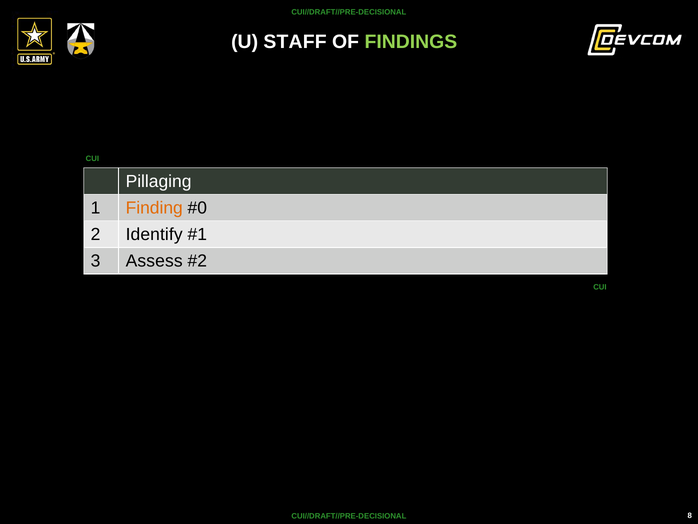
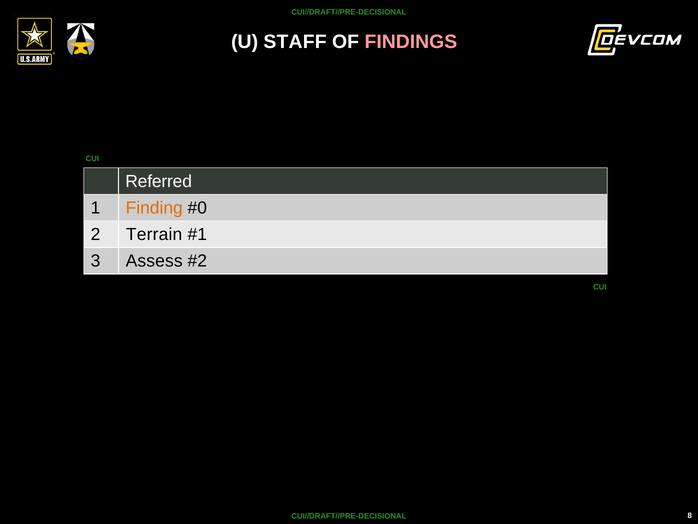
FINDINGS colour: light green -> pink (411, 42)
Pillaging: Pillaging -> Referred (159, 181)
Identify: Identify -> Terrain (154, 234)
